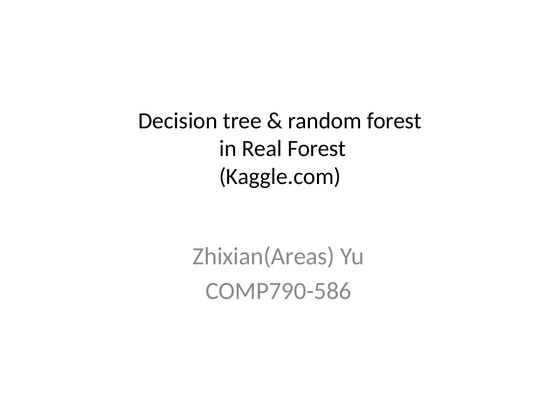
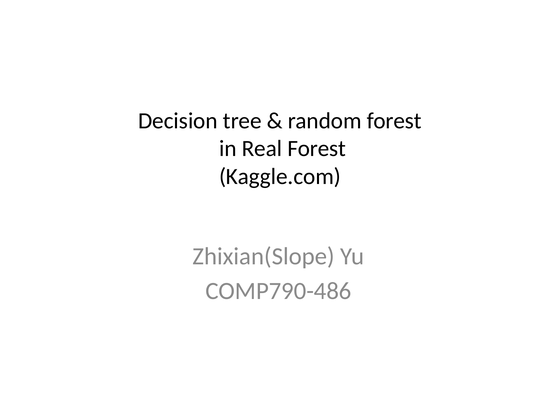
Zhixian(Areas: Zhixian(Areas -> Zhixian(Slope (264, 256)
COMP790-586: COMP790-586 -> COMP790-486 (278, 291)
